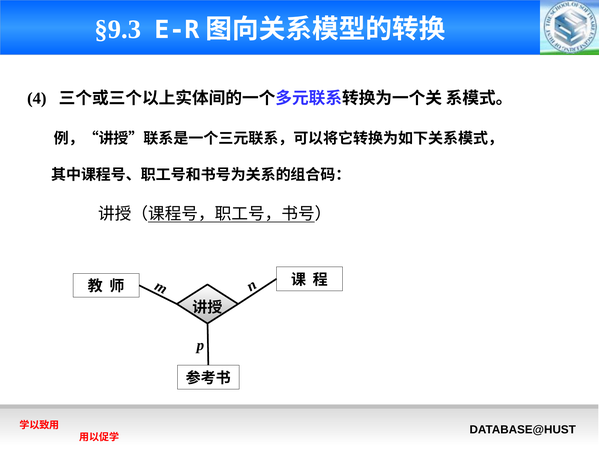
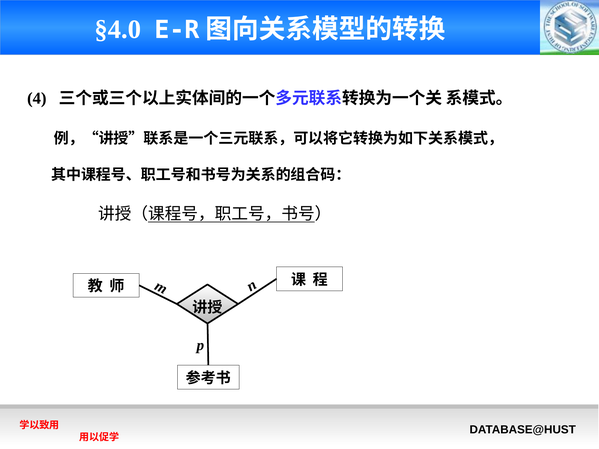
§9.3: §9.3 -> §4.0 (118, 29)
